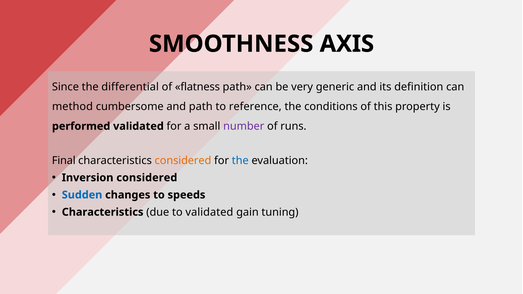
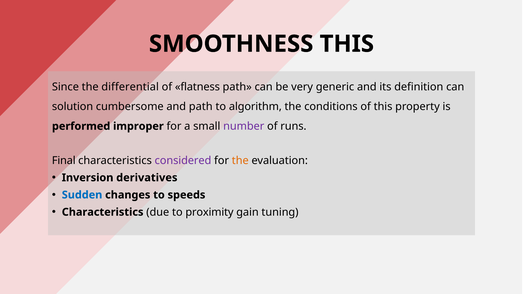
SMOOTHNESS AXIS: AXIS -> THIS (347, 44)
method: method -> solution (73, 107)
reference: reference -> algorithm (255, 107)
performed validated: validated -> improper (138, 126)
considered colour: orange -> purple (183, 161)
the colour: blue -> orange (240, 161)
Inversion considered: considered -> derivatives (147, 178)
to validated: validated -> proximity (209, 212)
